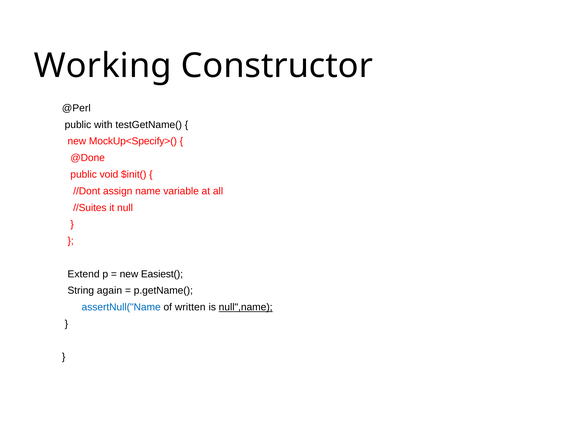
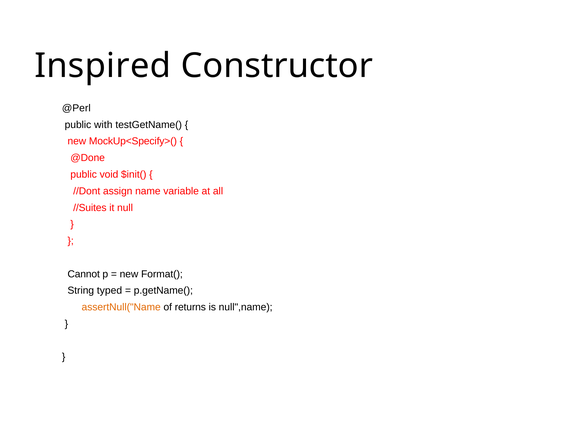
Working: Working -> Inspired (103, 66)
Extend: Extend -> Cannot (84, 274)
Easiest(: Easiest( -> Format( (162, 274)
again: again -> typed (110, 291)
assertNull("Name colour: blue -> orange (121, 307)
written: written -> returns (190, 307)
null",name underline: present -> none (246, 307)
